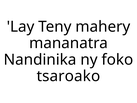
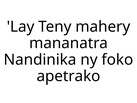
tsaroako: tsaroako -> apetrako (68, 76)
